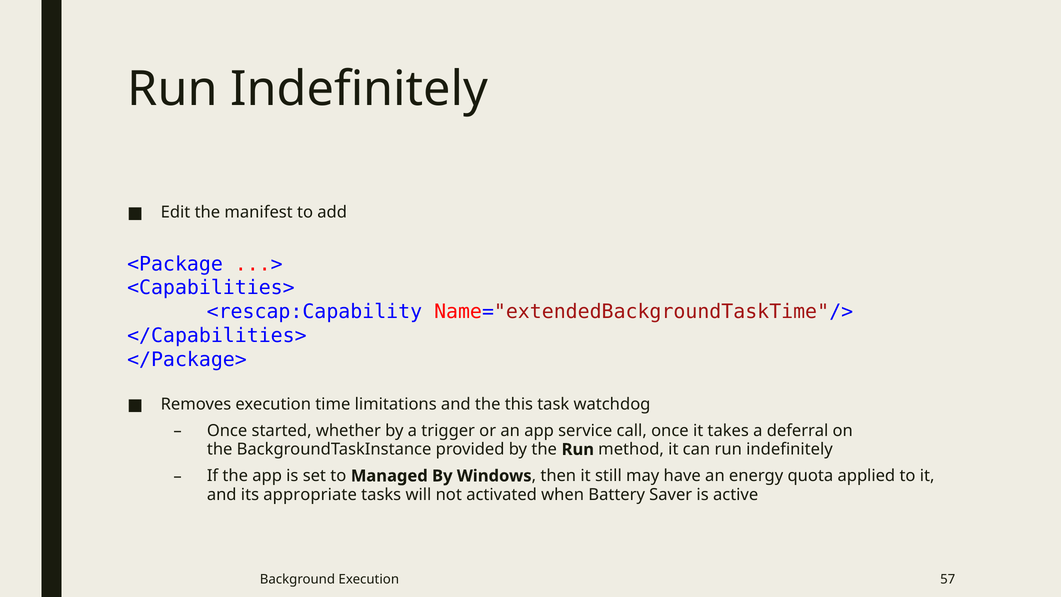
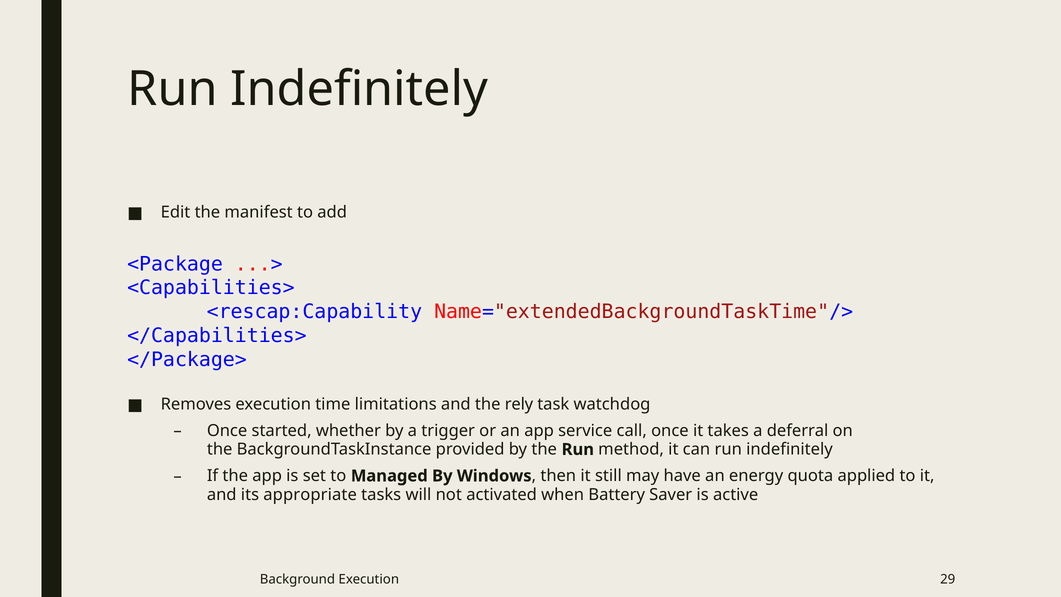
this: this -> rely (519, 404)
57: 57 -> 29 (948, 579)
